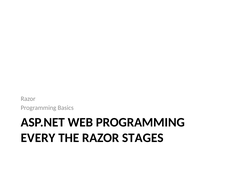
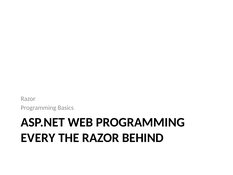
STAGES: STAGES -> BEHIND (143, 138)
